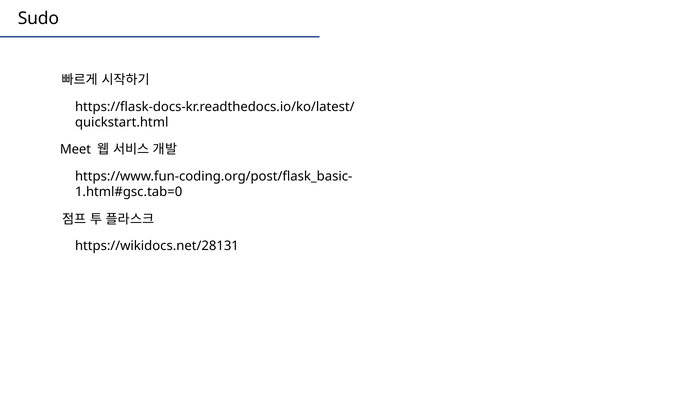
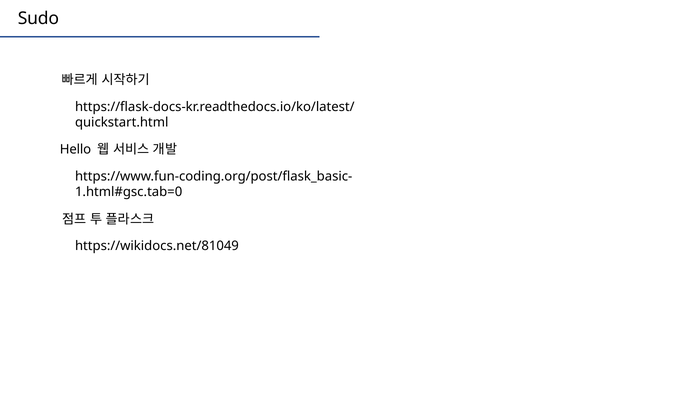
Meet: Meet -> Hello (75, 149)
https://wikidocs.net/28131: https://wikidocs.net/28131 -> https://wikidocs.net/81049 (157, 246)
